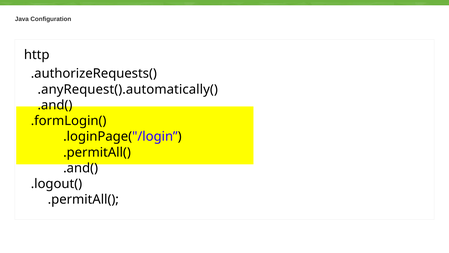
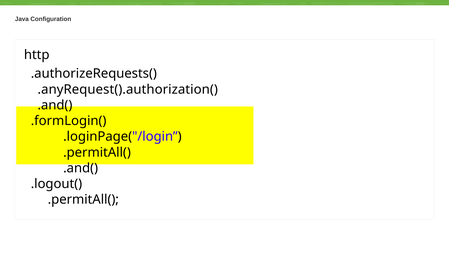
.anyRequest().automatically(: .anyRequest().automatically( -> .anyRequest().authorization( (128, 89)
